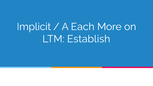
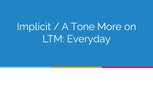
Each: Each -> Tone (83, 27)
Establish: Establish -> Everyday (89, 39)
